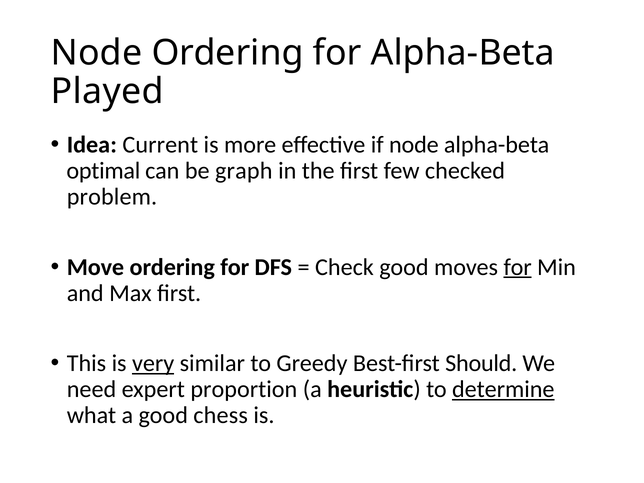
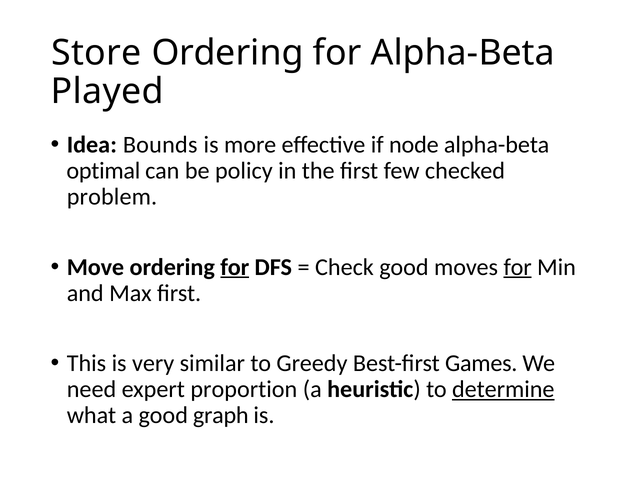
Node: Node -> Store (96, 53)
Current: Current -> Bounds (160, 145)
graph: graph -> policy (244, 171)
for underline: none -> present (235, 267)
very underline: present -> none (153, 363)
Should: Should -> Games (481, 363)
chess: chess -> graph (221, 415)
